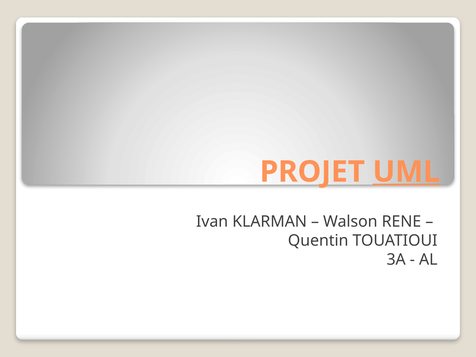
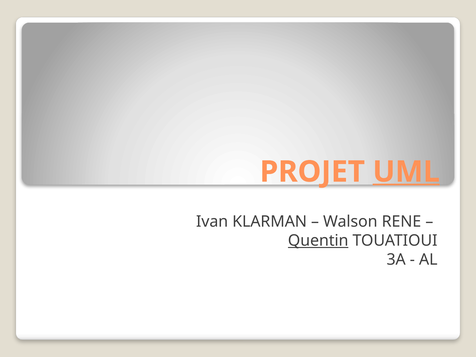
Quentin underline: none -> present (318, 241)
